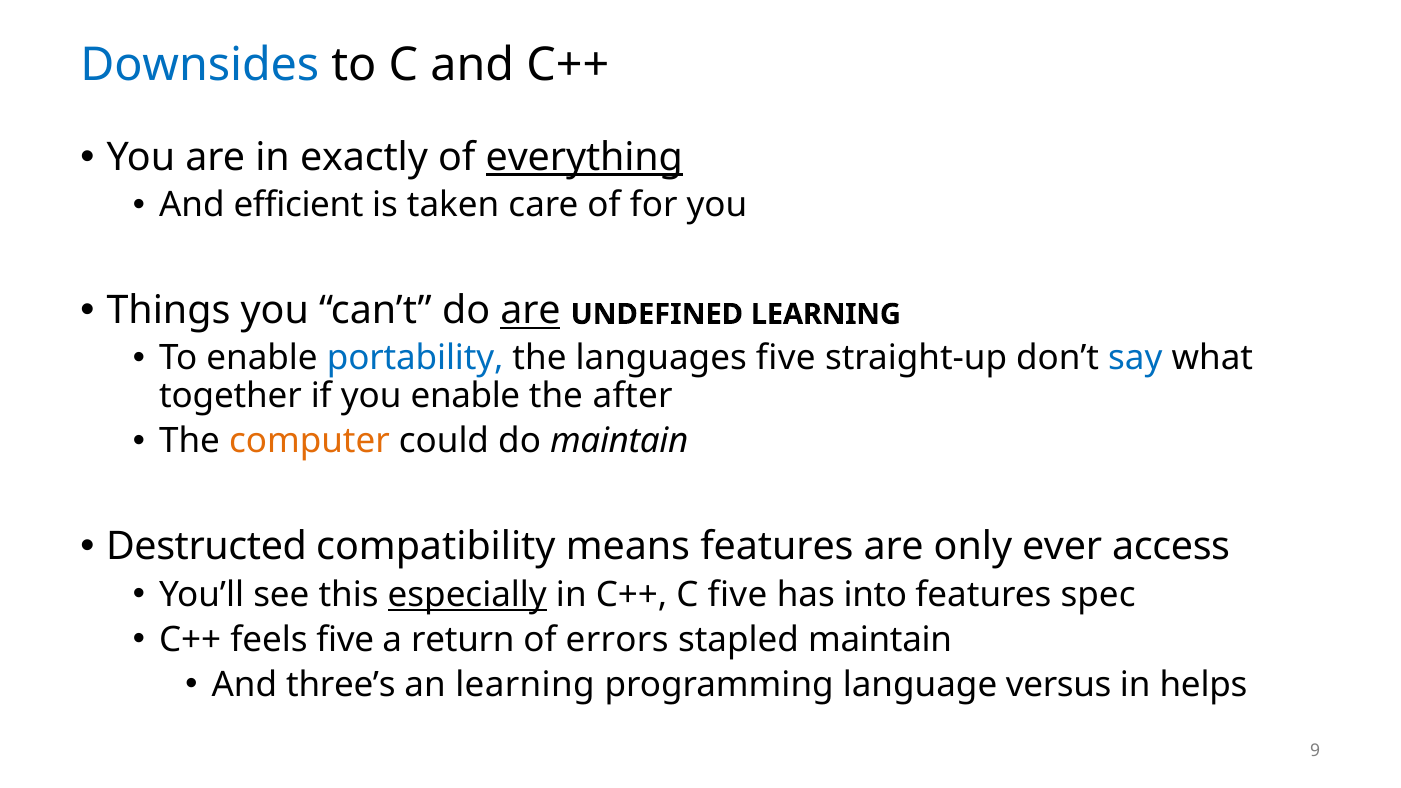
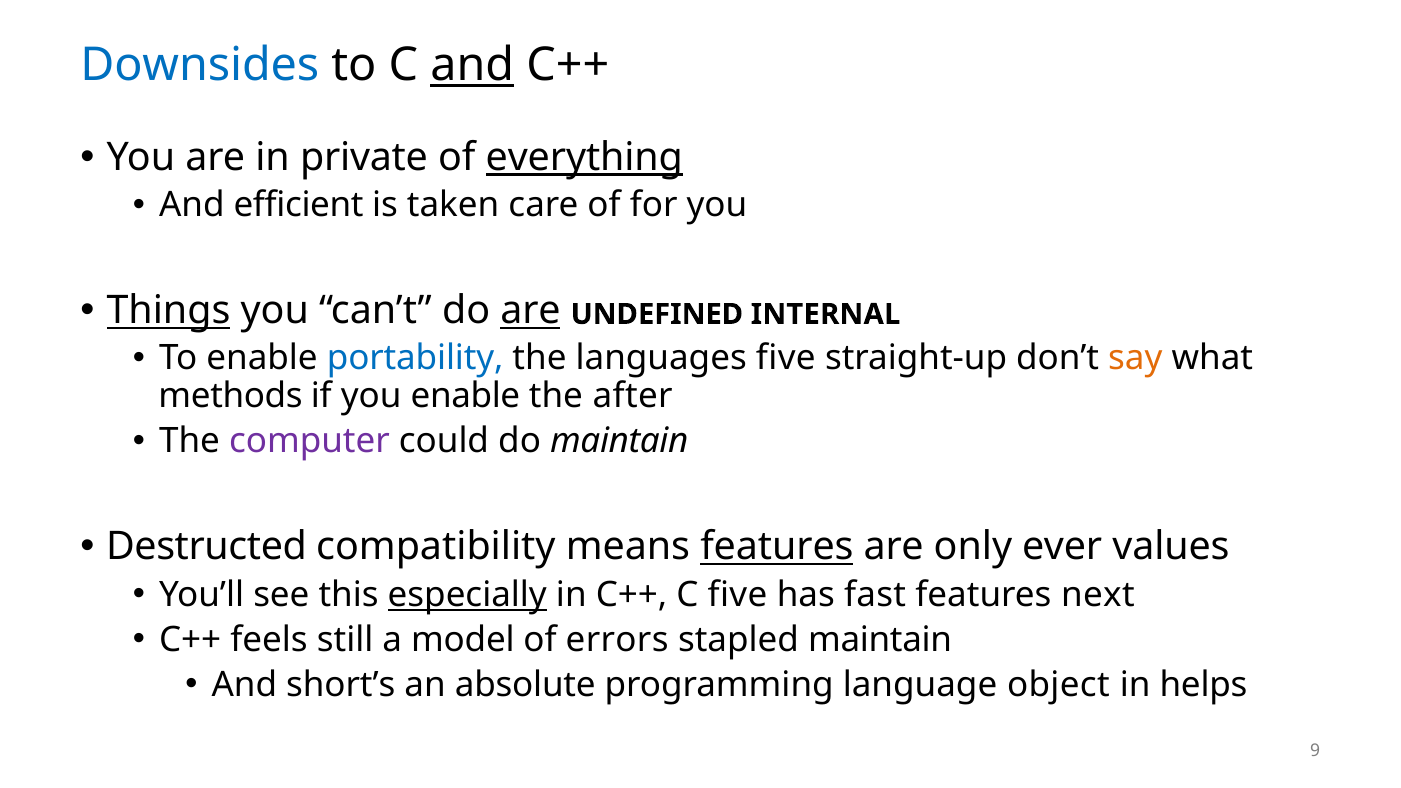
and underline: none -> present (472, 65)
exactly: exactly -> private (364, 158)
Things underline: none -> present (169, 311)
UNDEFINED LEARNING: LEARNING -> INTERNAL (826, 314)
say colour: blue -> orange (1135, 358)
together: together -> methods (231, 396)
computer colour: orange -> purple (309, 441)
features underline: none -> present (777, 547)
access: access -> values (1171, 547)
into: into -> fast (875, 595)
spec: spec -> next (1098, 595)
feels five: five -> still (345, 640)
return: return -> model (463, 640)
three’s: three’s -> short’s (341, 685)
an learning: learning -> absolute (525, 685)
versus: versus -> object (1058, 685)
